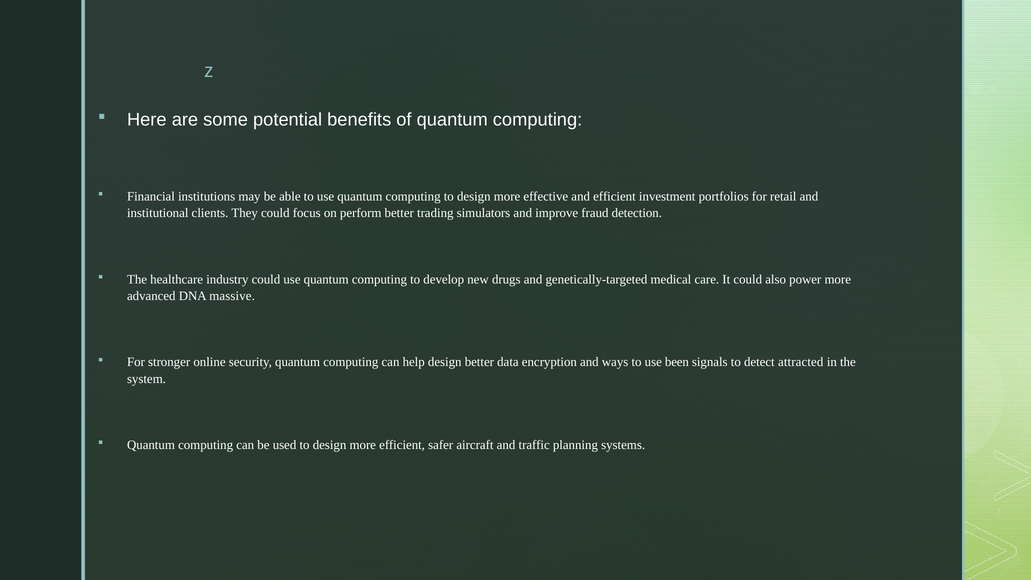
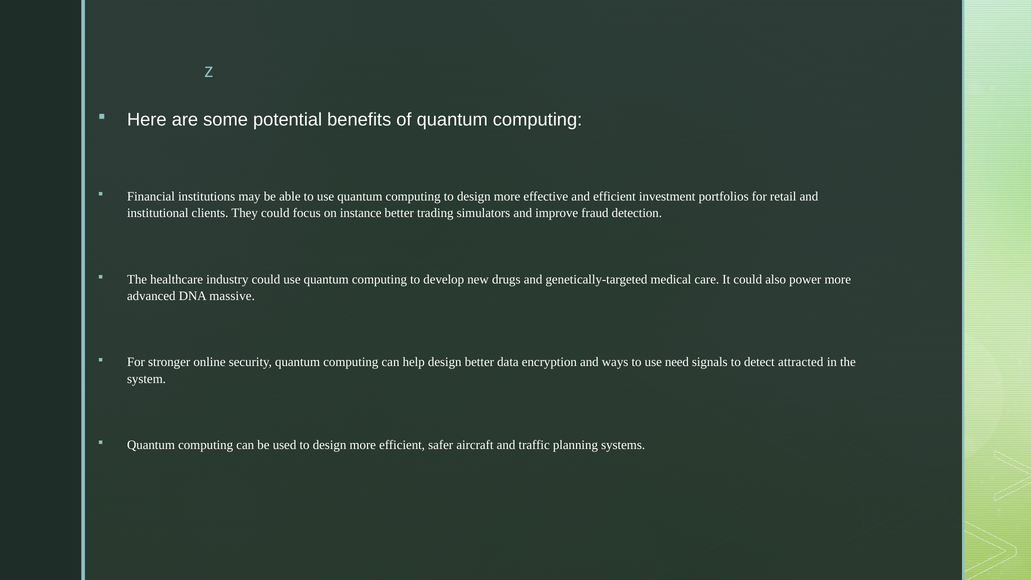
perform: perform -> instance (361, 213)
been: been -> need (677, 362)
